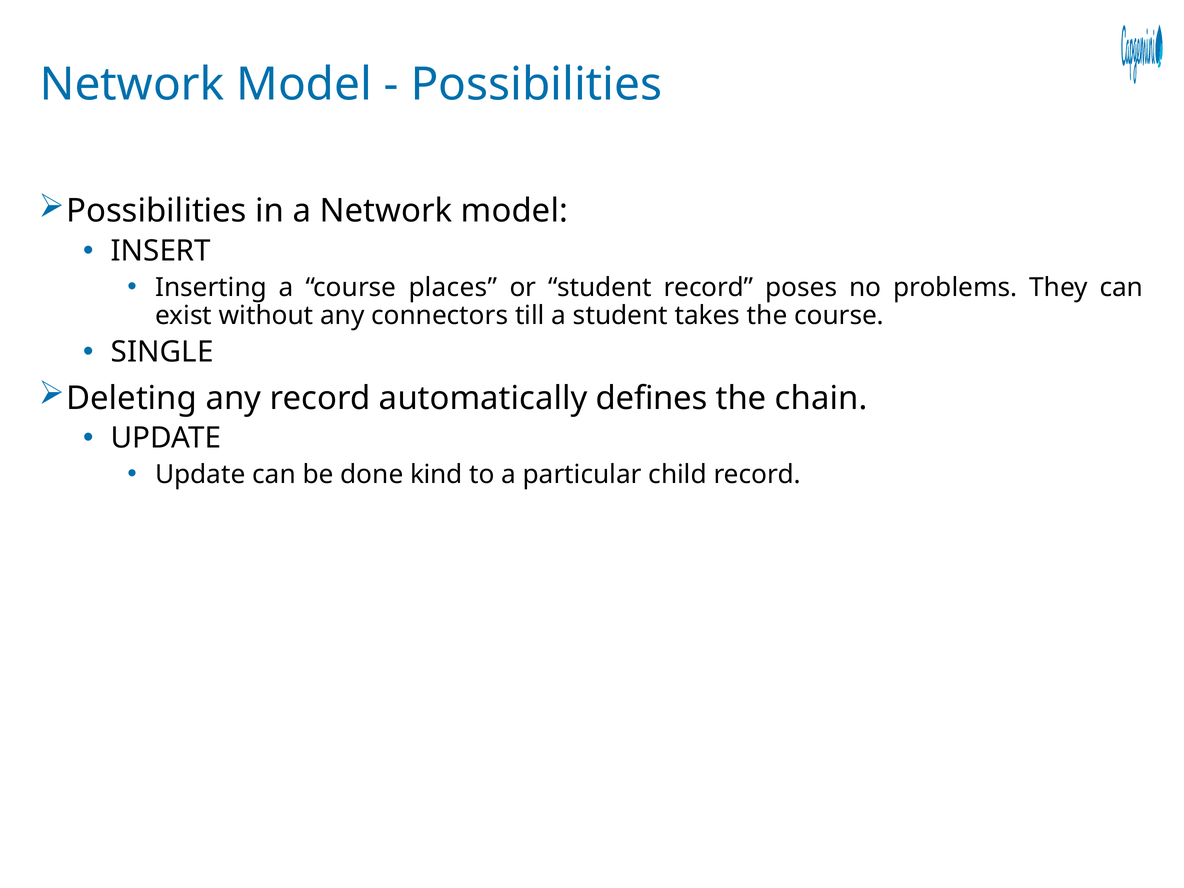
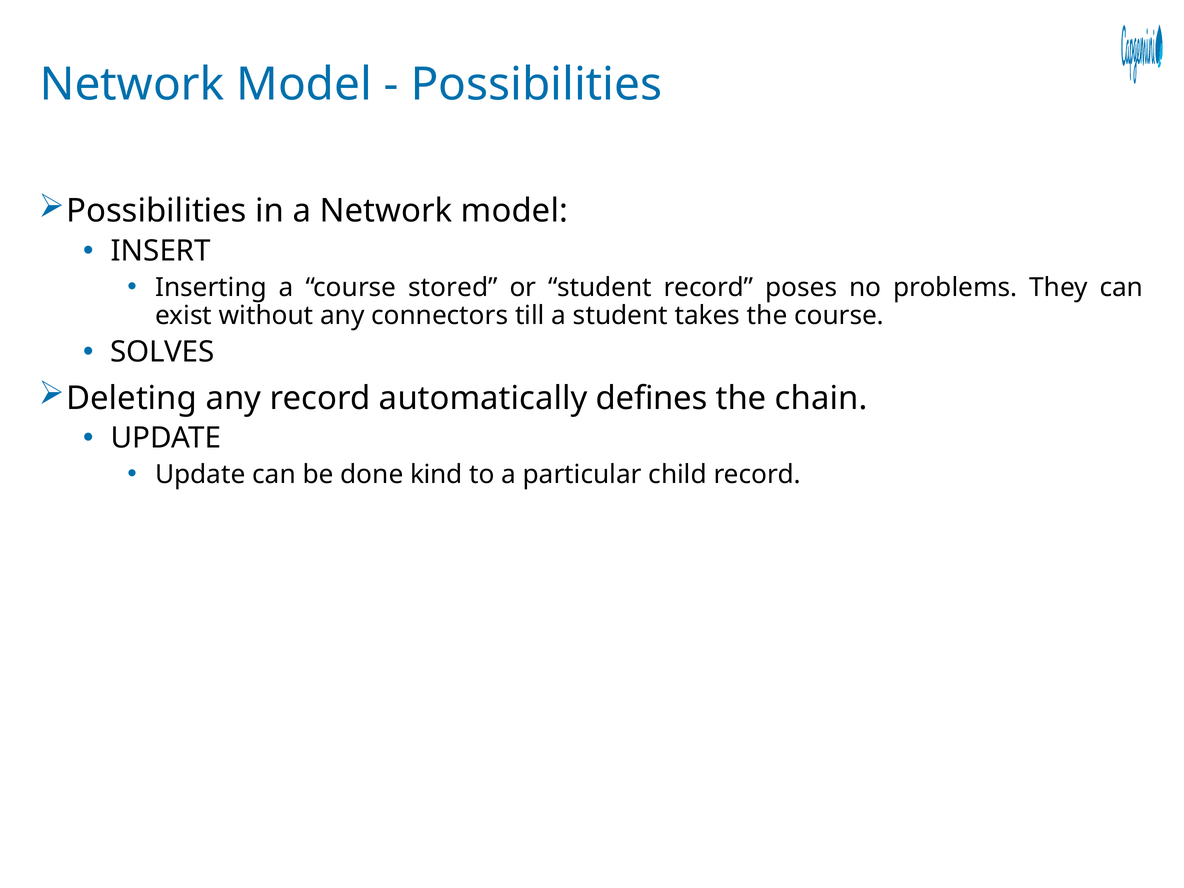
places: places -> stored (453, 287)
SINGLE: SINGLE -> SOLVES (162, 352)
